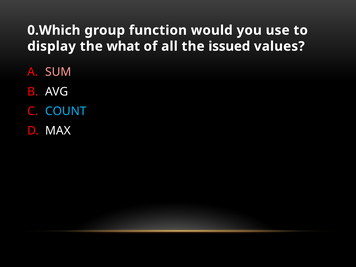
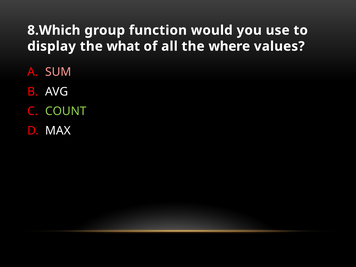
0.Which: 0.Which -> 8.Which (54, 30)
issued: issued -> where (229, 46)
COUNT colour: light blue -> light green (66, 111)
